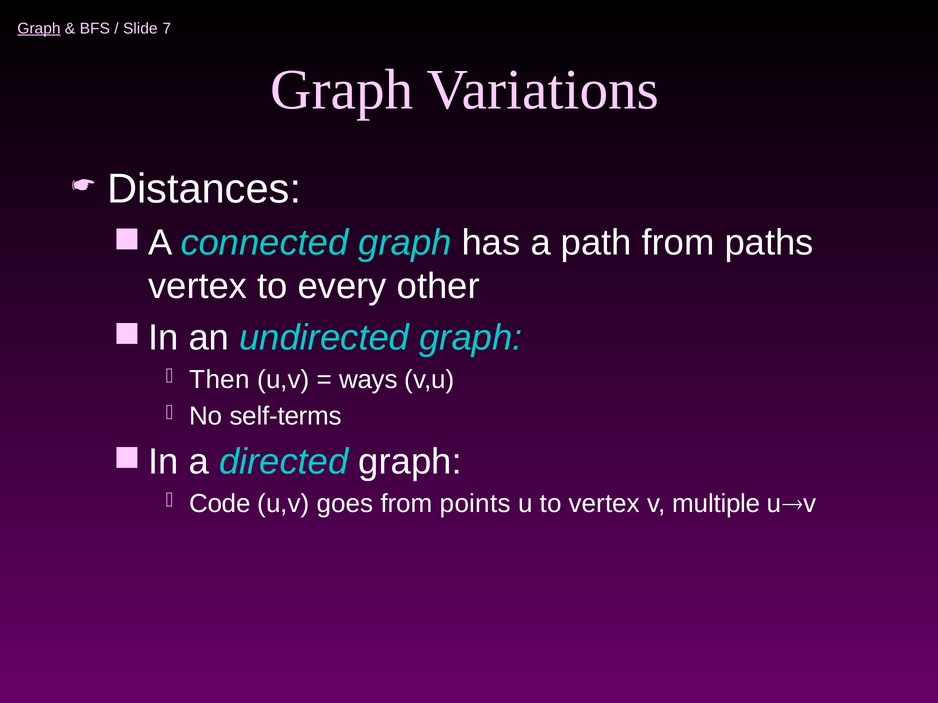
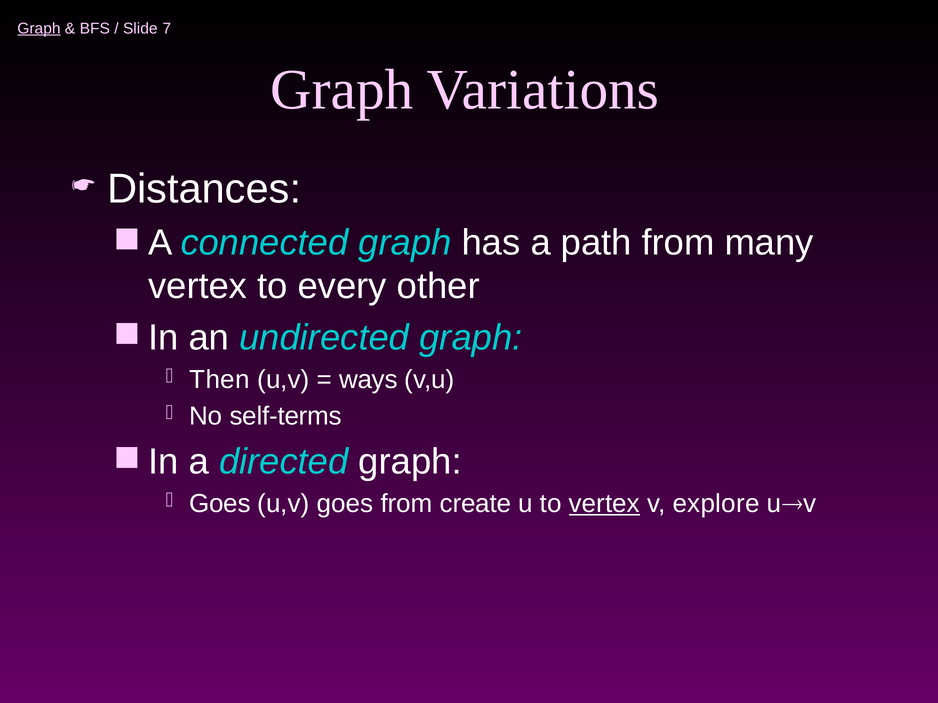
paths: paths -> many (769, 243)
Code: Code -> Goes (220, 504)
points: points -> create (476, 504)
vertex underline: none -> present (604, 504)
multiple: multiple -> explore (716, 504)
